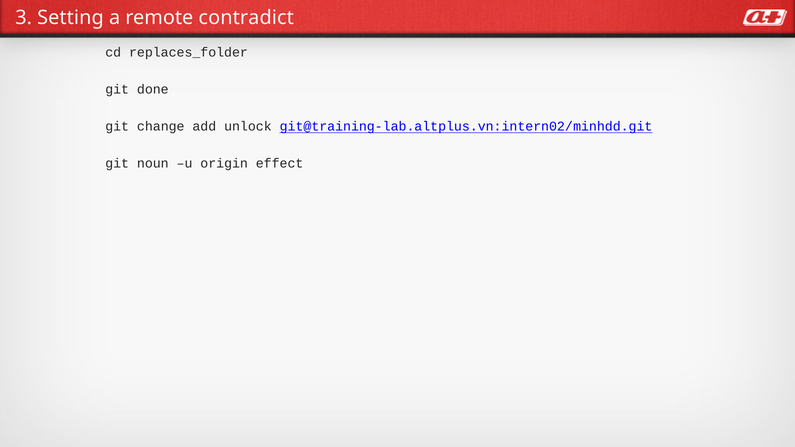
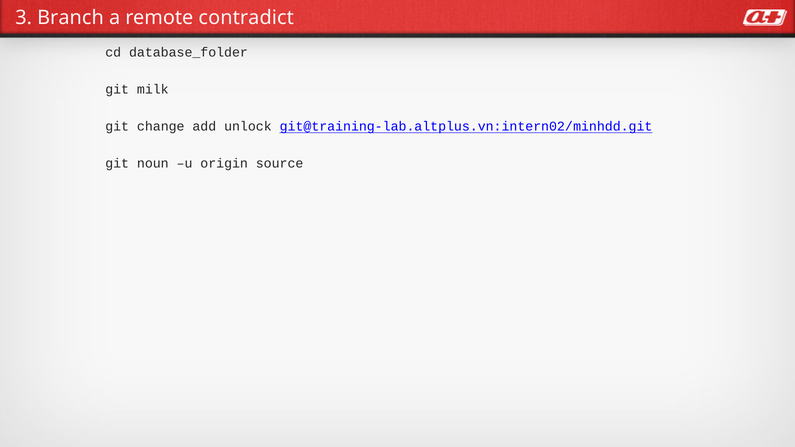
Setting: Setting -> Branch (70, 18)
replaces_folder: replaces_folder -> database_folder (188, 52)
done: done -> milk (153, 89)
effect: effect -> source (280, 163)
